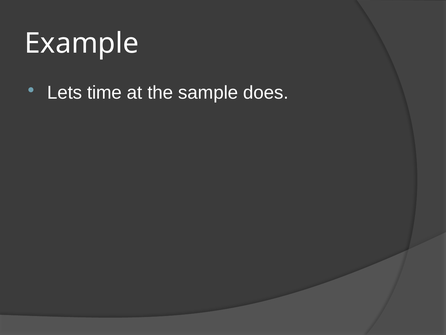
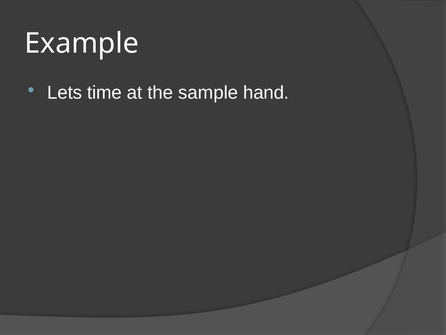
does: does -> hand (266, 93)
